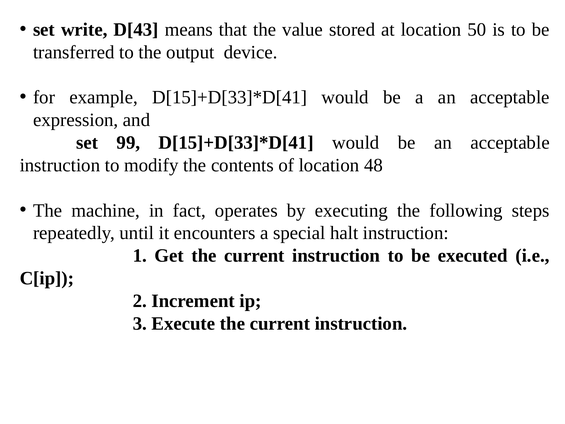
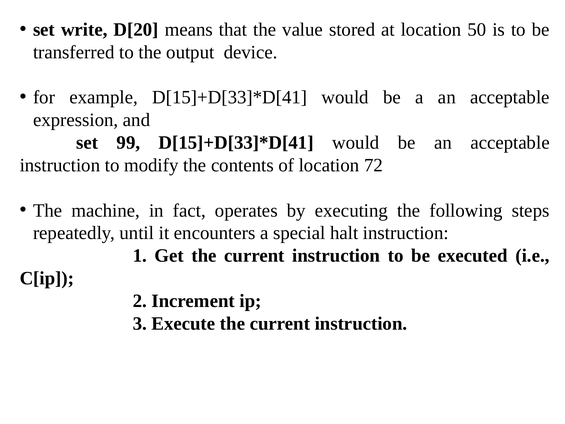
D[43: D[43 -> D[20 (136, 30)
48: 48 -> 72 (374, 165)
